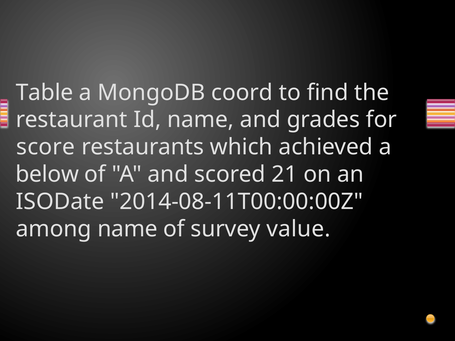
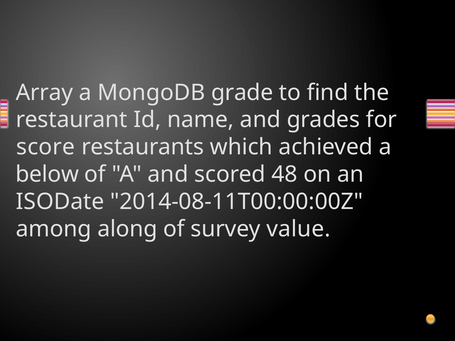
Table: Table -> Array (45, 93)
coord: coord -> grade (242, 93)
21: 21 -> 48 (284, 174)
among name: name -> along (127, 229)
